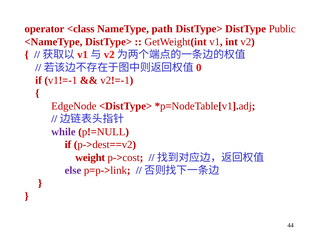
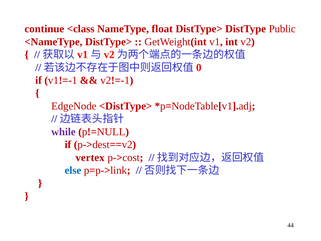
operator: operator -> continue (44, 29)
path: path -> float (162, 29)
weight: weight -> vertex (90, 157)
else colour: purple -> blue (73, 170)
